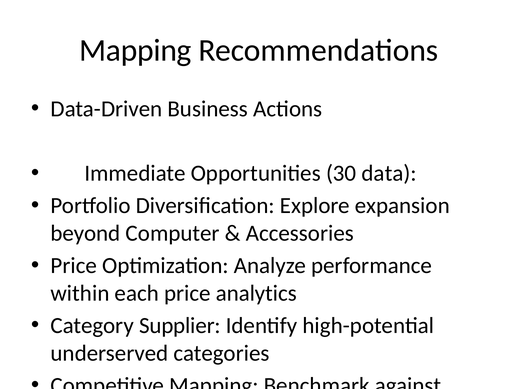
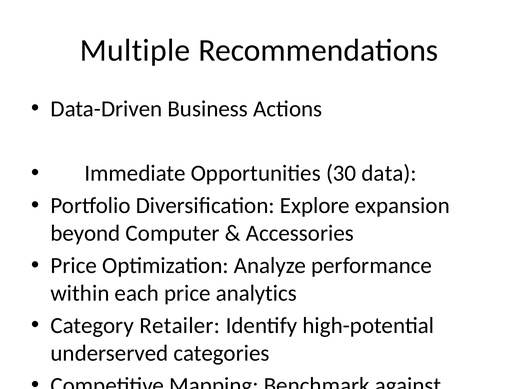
Mapping: Mapping -> Multiple (135, 50)
Supplier: Supplier -> Retailer (180, 325)
